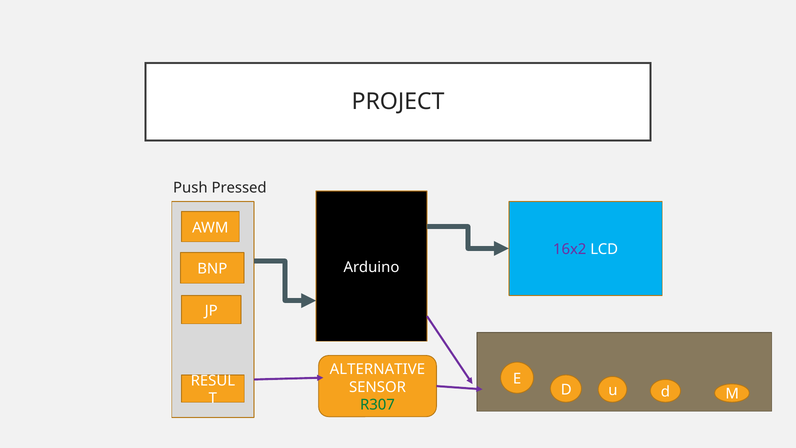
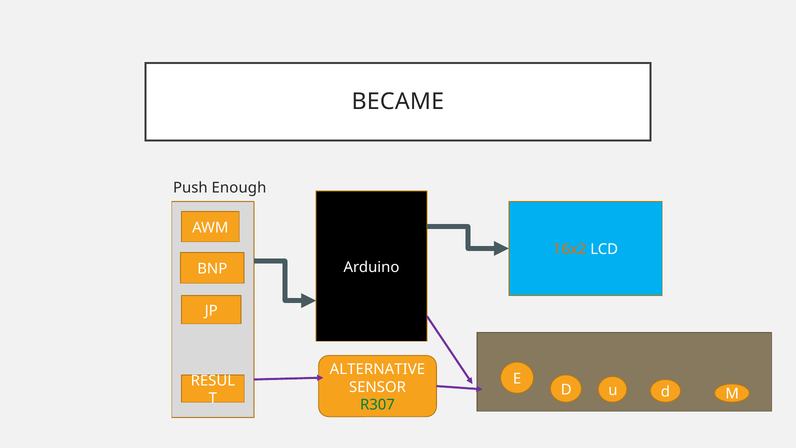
PROJECT: PROJECT -> BECAME (398, 102)
Pressed: Pressed -> Enough (239, 187)
16x2 colour: purple -> orange (570, 249)
